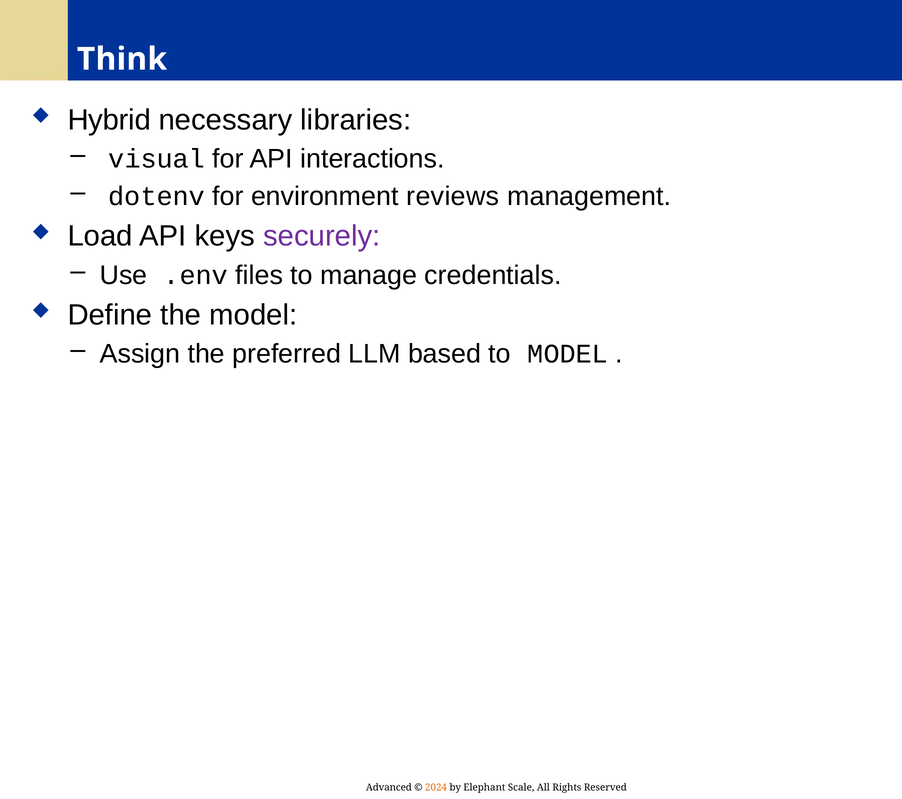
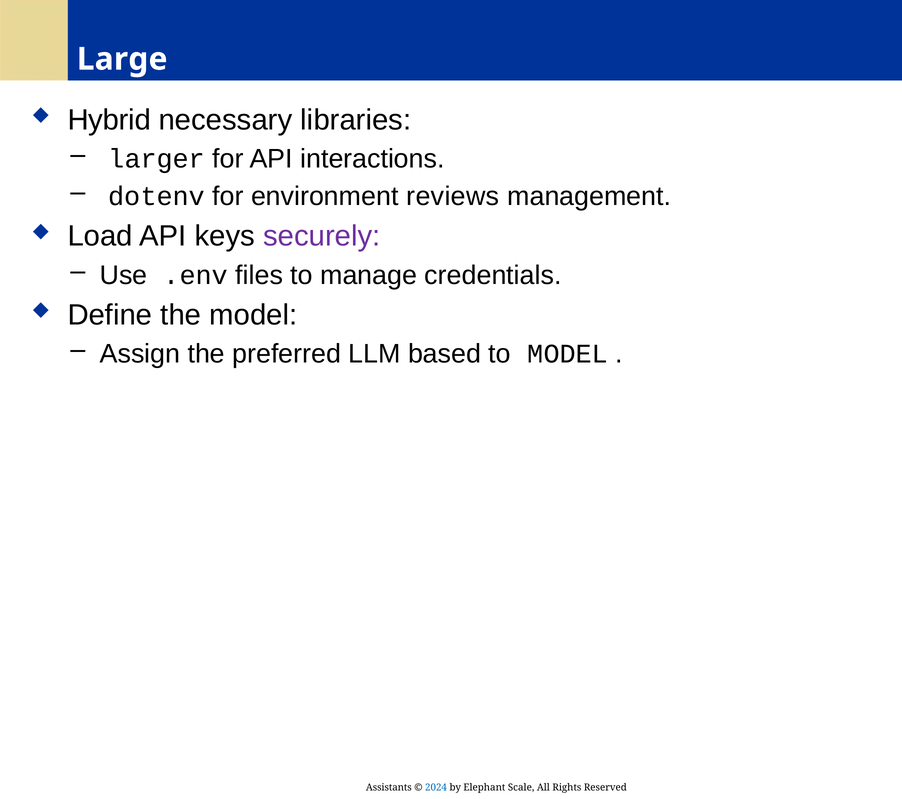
Think: Think -> Large (122, 59)
visual: visual -> larger (157, 159)
Advanced: Advanced -> Assistants (389, 787)
2024 colour: orange -> blue (436, 787)
